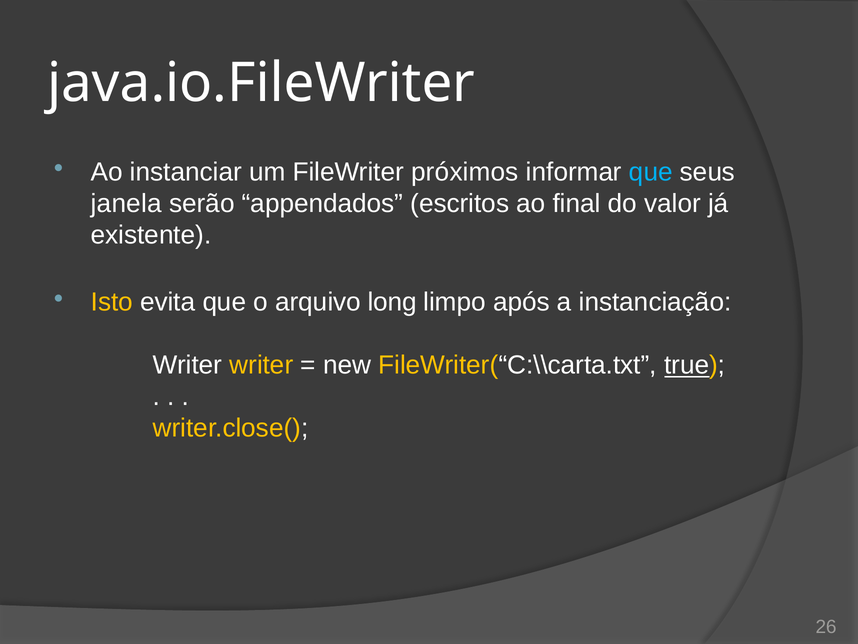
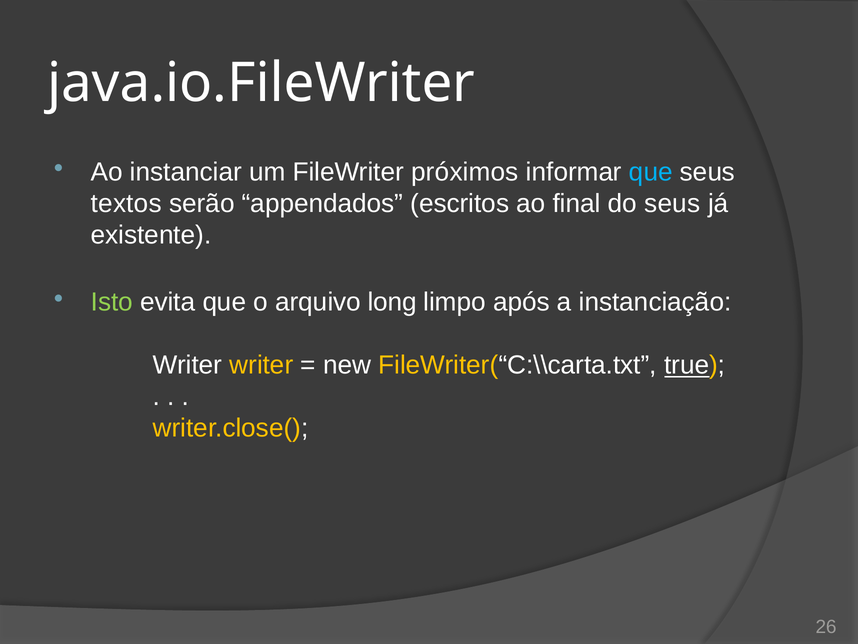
janela: janela -> textos (126, 203)
do valor: valor -> seus (672, 203)
Isto colour: yellow -> light green (112, 302)
